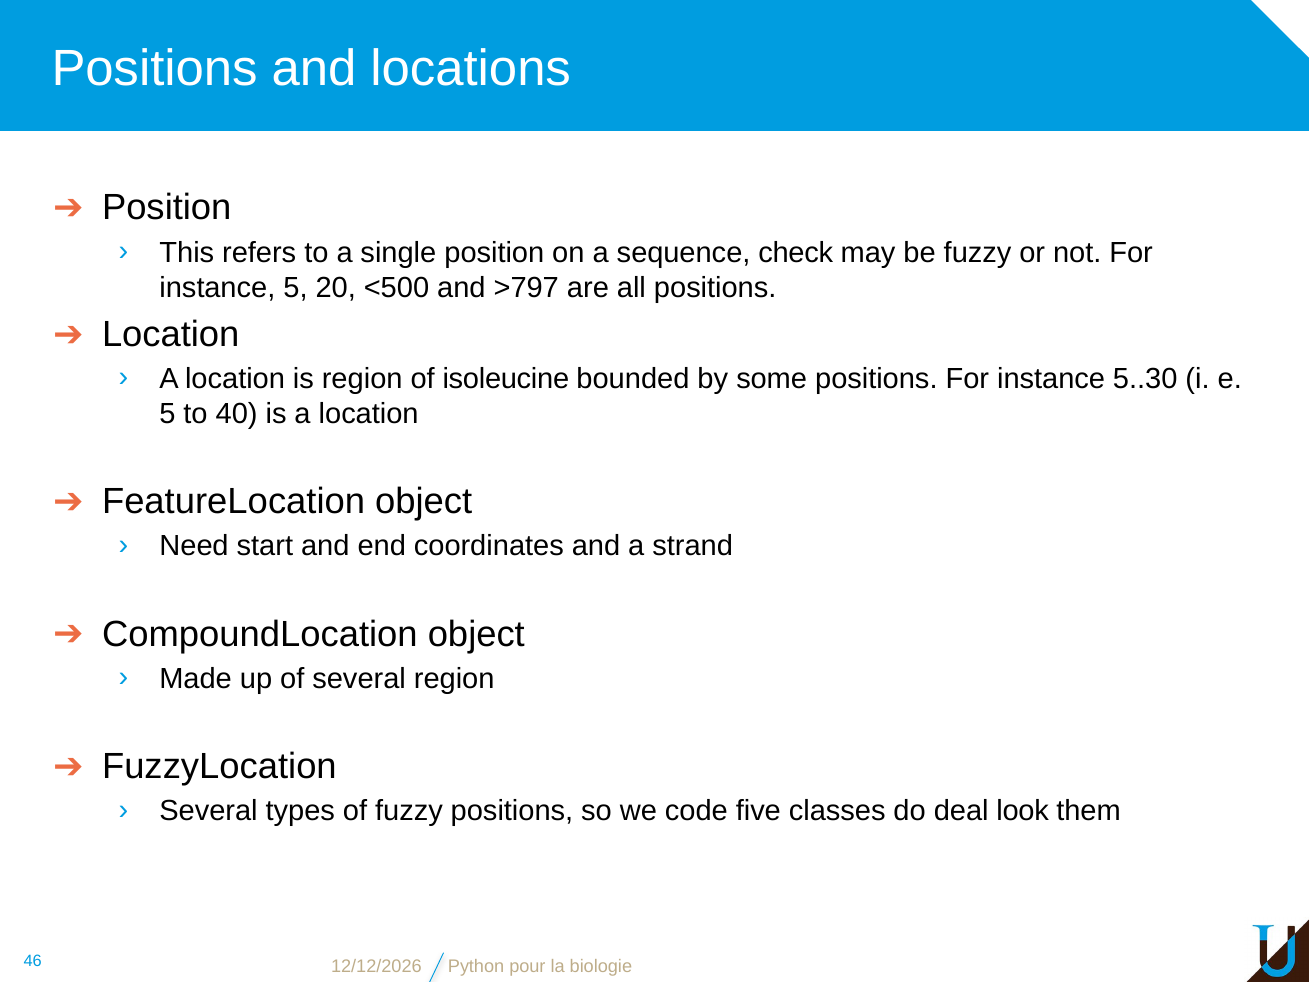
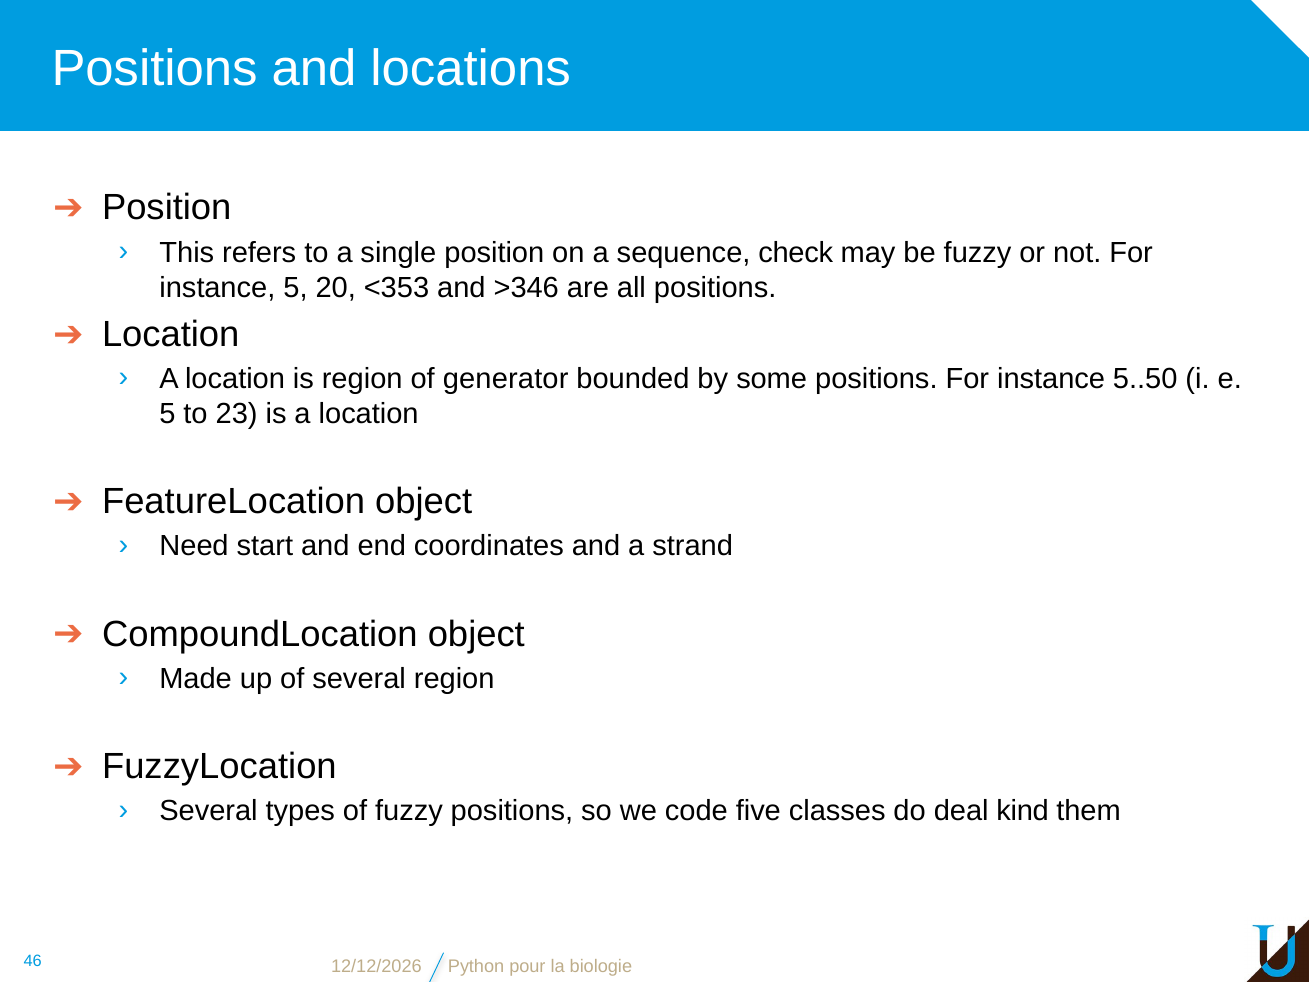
<500: <500 -> <353 (396, 287)
>797: >797 -> >346 (526, 287)
isoleucine: isoleucine -> generator (506, 379)
5..30: 5..30 -> 5..50 (1145, 379)
40: 40 -> 23 (237, 414)
look: look -> kind (1023, 811)
